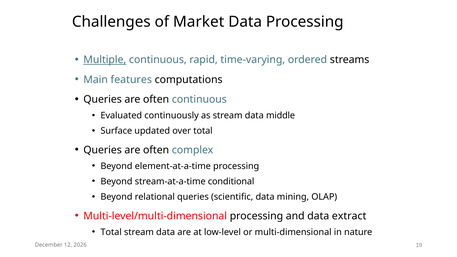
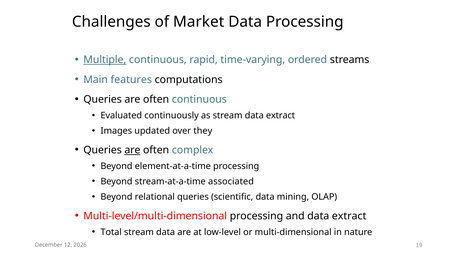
stream data middle: middle -> extract (281, 116)
Surface: Surface -> Images (116, 131)
over total: total -> they (203, 131)
are underline: none -> present (132, 150)
conditional: conditional -> associated (231, 182)
